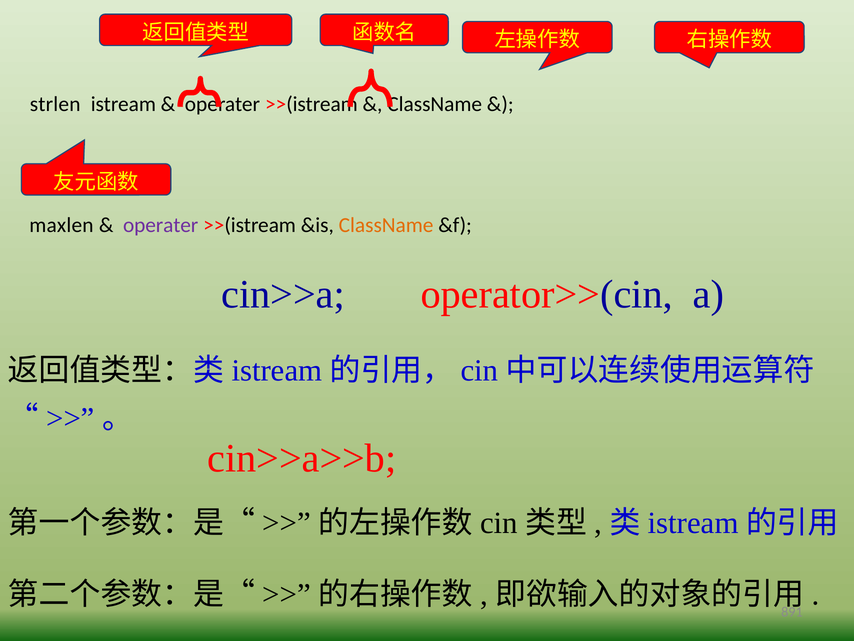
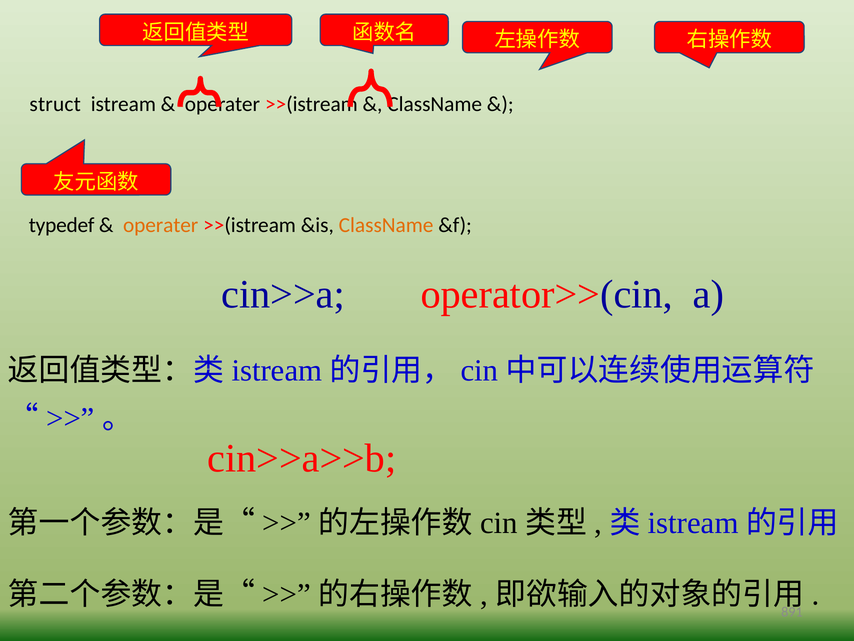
strlen: strlen -> struct (55, 104)
maxlen: maxlen -> typedef (62, 225)
operater colour: purple -> orange (161, 225)
